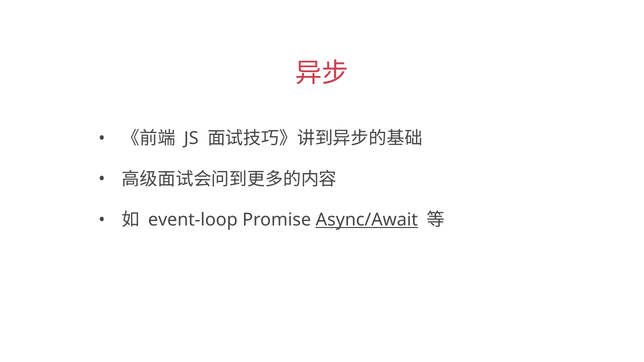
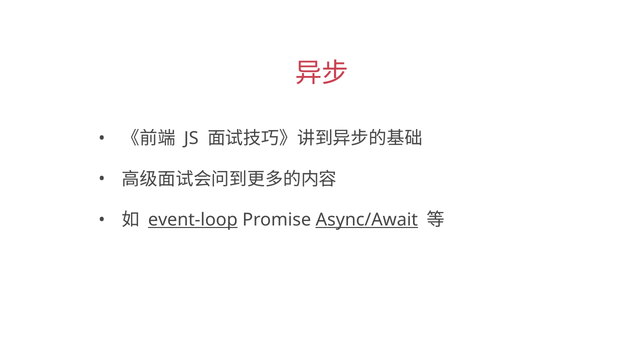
event-loop underline: none -> present (193, 220)
